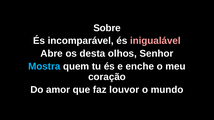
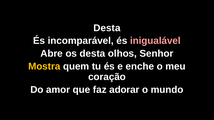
Sobre: Sobre -> Desta (107, 28)
Mostra colour: light blue -> yellow (44, 67)
louvor: louvor -> adorar (124, 90)
